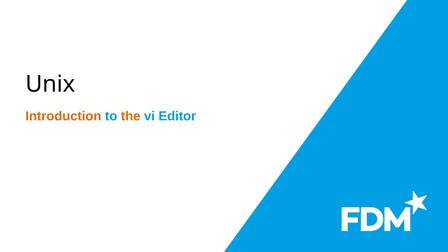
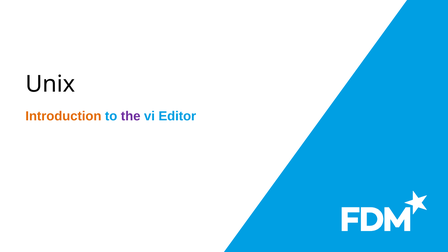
the colour: orange -> purple (131, 116)
